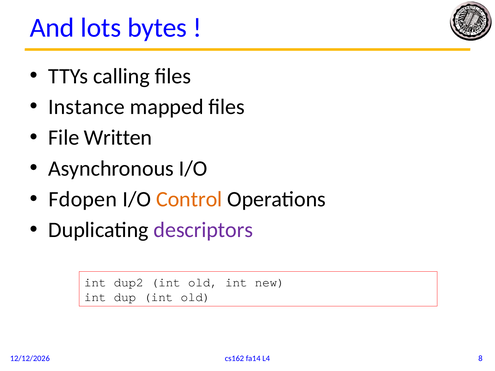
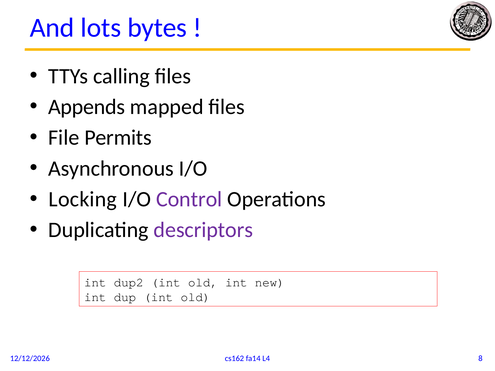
Instance: Instance -> Appends (87, 107)
Written: Written -> Permits (118, 138)
Fdopen: Fdopen -> Locking (83, 199)
Control colour: orange -> purple (189, 199)
